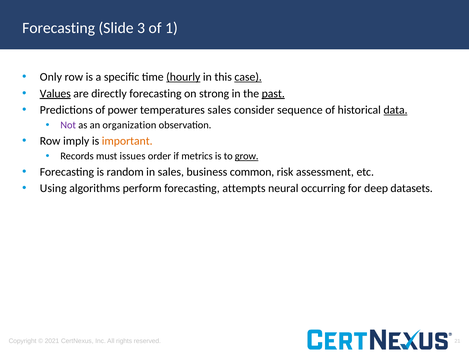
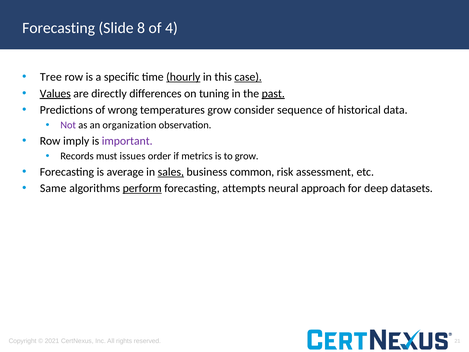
3: 3 -> 8 (141, 28)
1: 1 -> 4 (171, 28)
Only: Only -> Tree (51, 77)
directly forecasting: forecasting -> differences (155, 93)
strong: strong -> tuning (214, 93)
power: power -> wrong (123, 110)
temperatures sales: sales -> grow (219, 110)
data underline: present -> none (396, 110)
important colour: orange -> purple (127, 141)
grow underline: present -> none (247, 156)
random: random -> average (125, 172)
sales underline: none -> present (171, 172)
Using: Using -> Same (53, 188)
perform underline: none -> present (142, 188)
occurring: occurring -> approach (323, 188)
